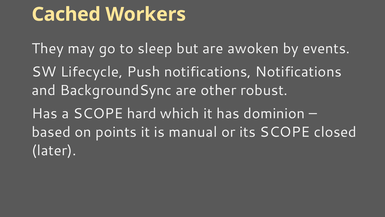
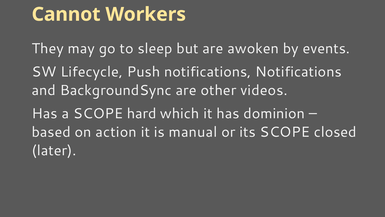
Cached: Cached -> Cannot (66, 14)
robust: robust -> videos (264, 90)
points: points -> action (116, 132)
